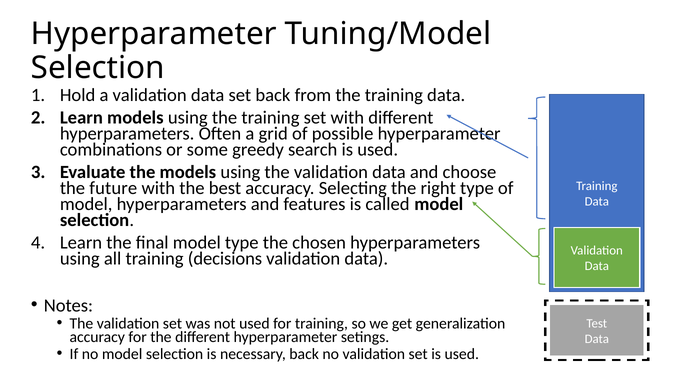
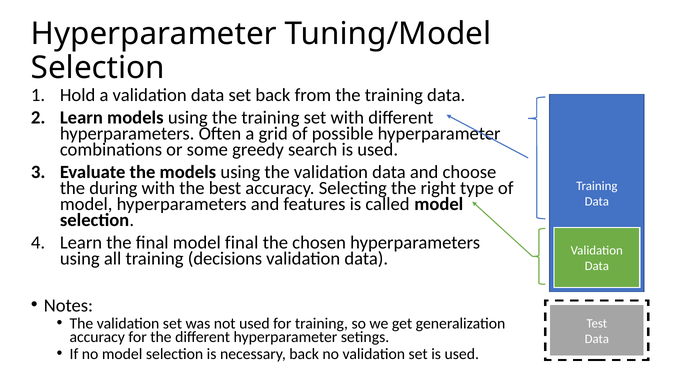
future: future -> during (113, 188)
model type: type -> final (242, 243)
